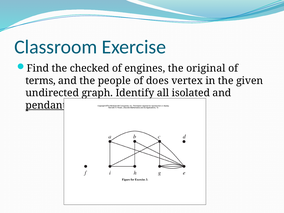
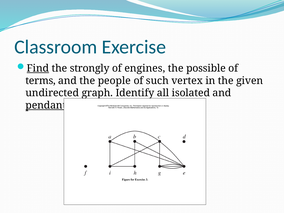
Find underline: none -> present (38, 68)
checked: checked -> strongly (90, 68)
original: original -> possible (206, 68)
does: does -> such (157, 81)
